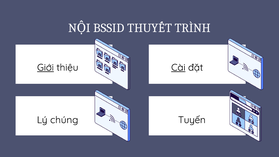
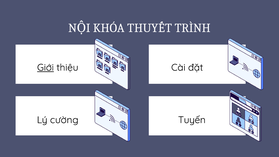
BSSID: BSSID -> KHÓA (109, 28)
Cài underline: present -> none (178, 67)
chúng: chúng -> cường (64, 120)
